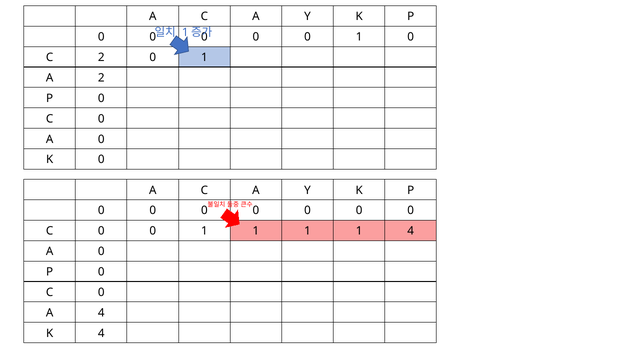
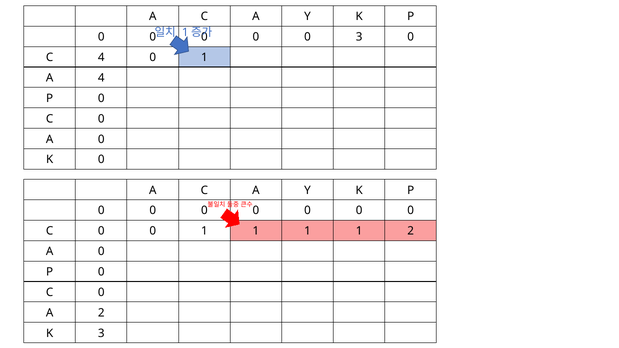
1: 1 -> 3 (359, 37)
C 2: 2 -> 4 (101, 57)
A 2: 2 -> 4 (101, 78)
1 4: 4 -> 2 (411, 231)
A 4: 4 -> 2 (101, 313)
K 4: 4 -> 3 (101, 333)
